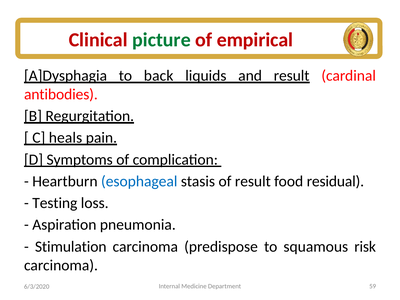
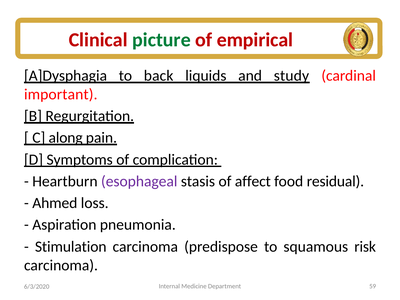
and result: result -> study (291, 76)
antibodies: antibodies -> important (61, 94)
heals: heals -> along (66, 138)
esophageal colour: blue -> purple (139, 181)
of result: result -> affect (253, 181)
Testing: Testing -> Ahmed (55, 203)
